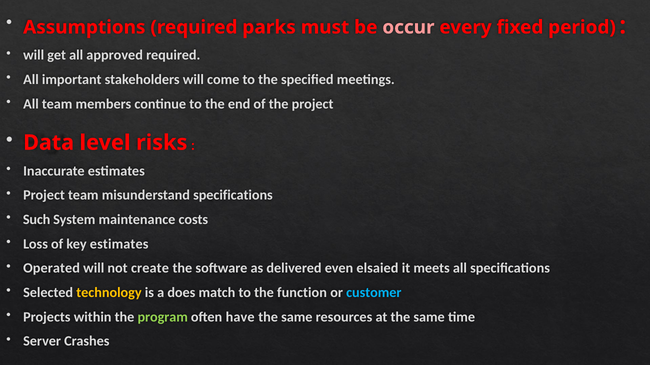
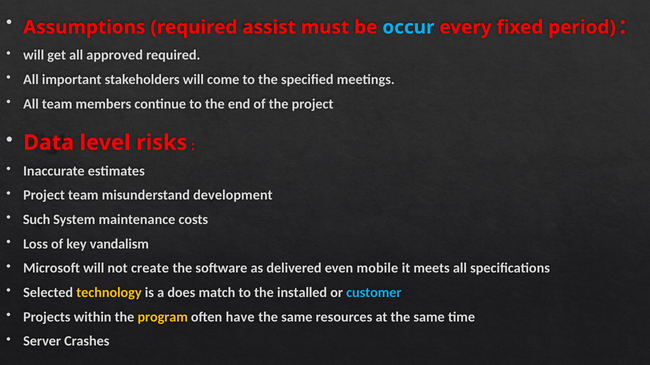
parks: parks -> assist (269, 27)
occur colour: pink -> light blue (408, 27)
misunderstand specifications: specifications -> development (233, 196)
key estimates: estimates -> vandalism (119, 244)
Operated: Operated -> Microsoft (52, 269)
elsaied: elsaied -> mobile (377, 269)
function: function -> installed (302, 293)
program colour: light green -> yellow (163, 317)
